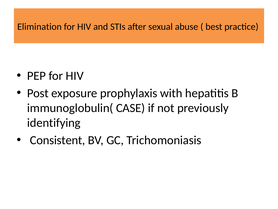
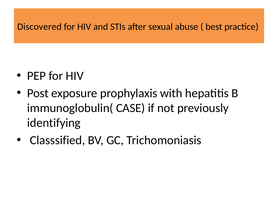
Elimination: Elimination -> Discovered (39, 27)
Consistent: Consistent -> Classsified (58, 140)
